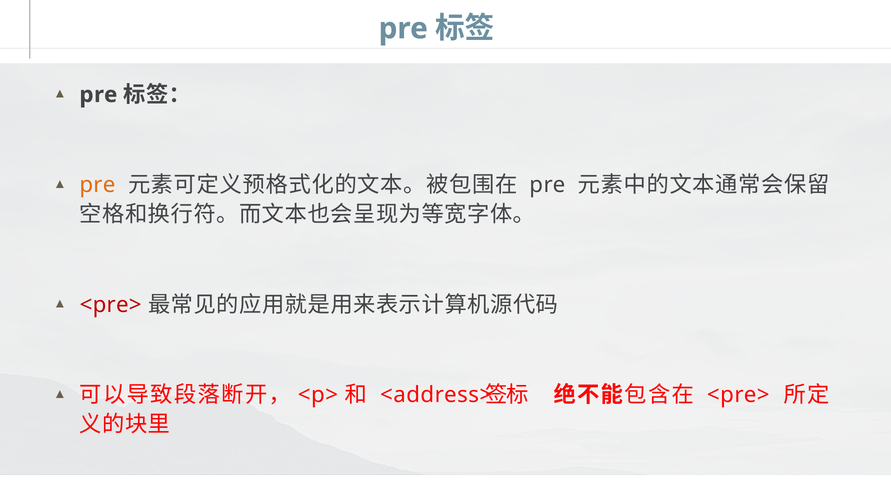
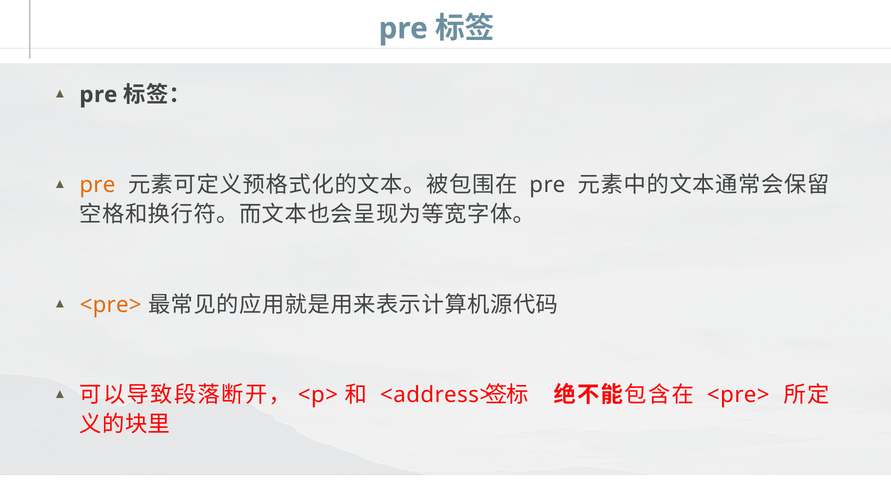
<pre> colour: red -> orange (111, 305)
